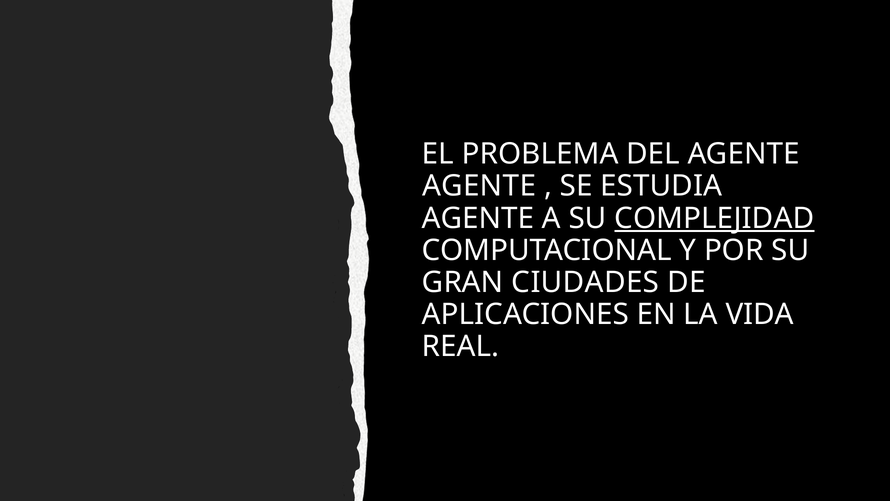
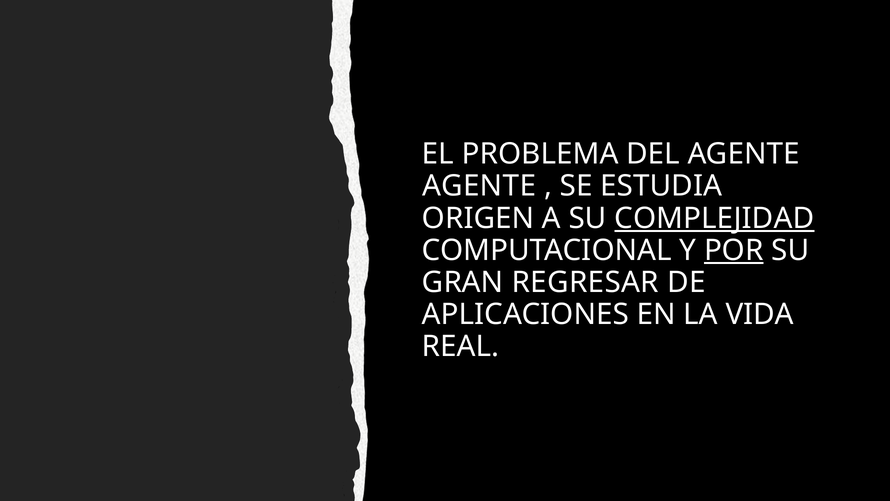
AGENTE: AGENTE -> ORIGEN (478, 218)
POR underline: none -> present (734, 250)
CIUDADES: CIUDADES -> REGRESAR (585, 282)
